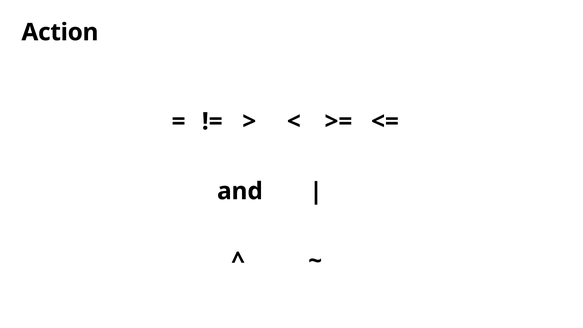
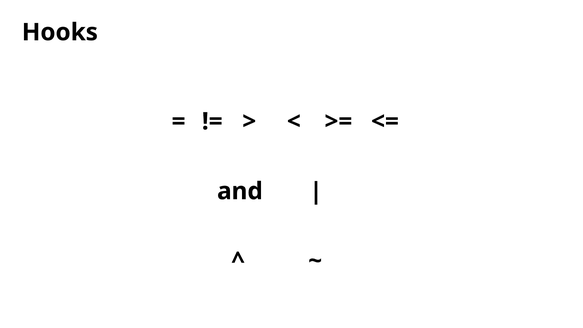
Action: Action -> Hooks (60, 32)
